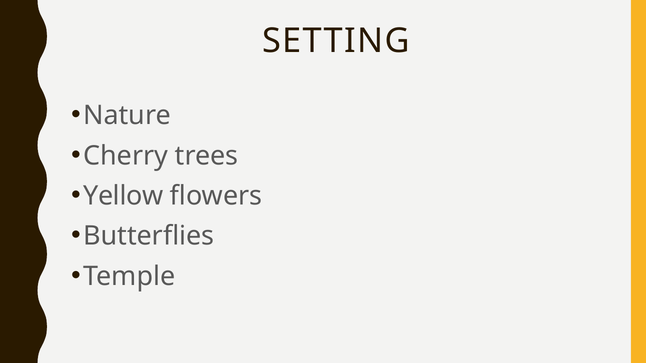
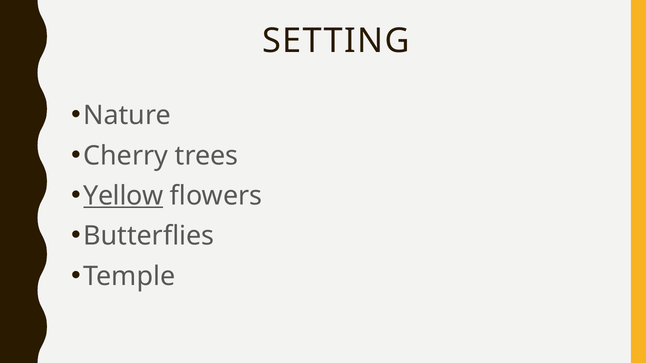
Yellow underline: none -> present (123, 196)
